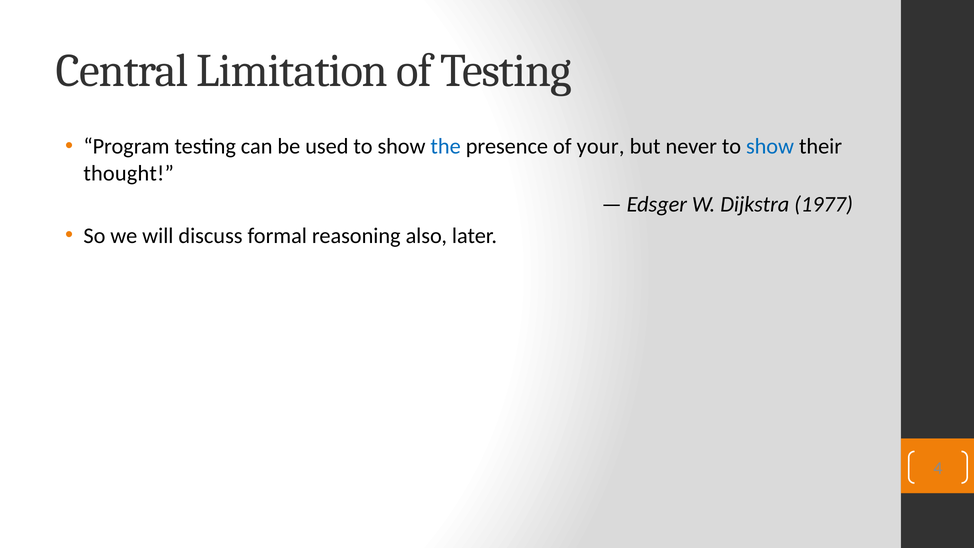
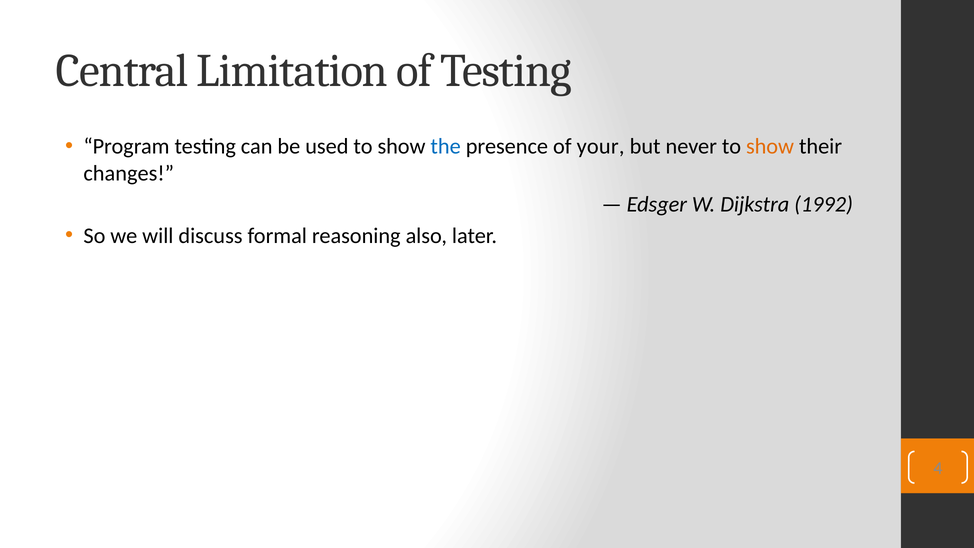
show colour: blue -> orange (770, 146)
thought: thought -> changes (129, 173)
1977: 1977 -> 1992 (824, 204)
